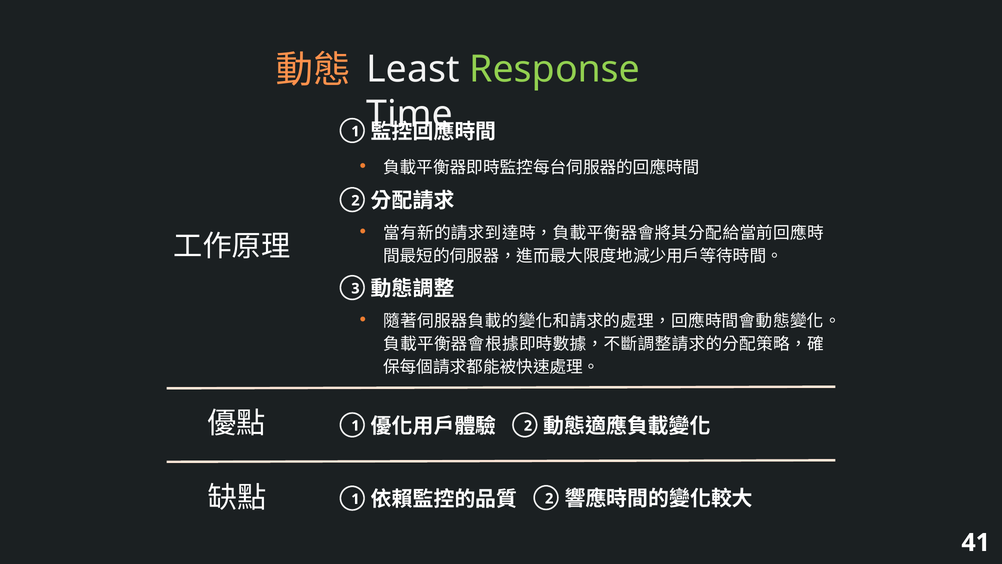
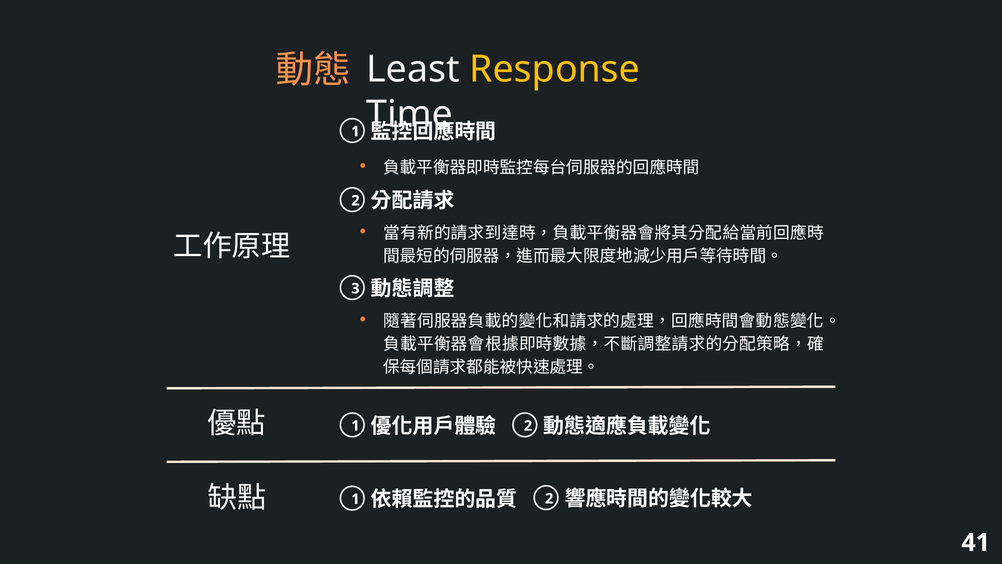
Response colour: light green -> yellow (555, 69)
